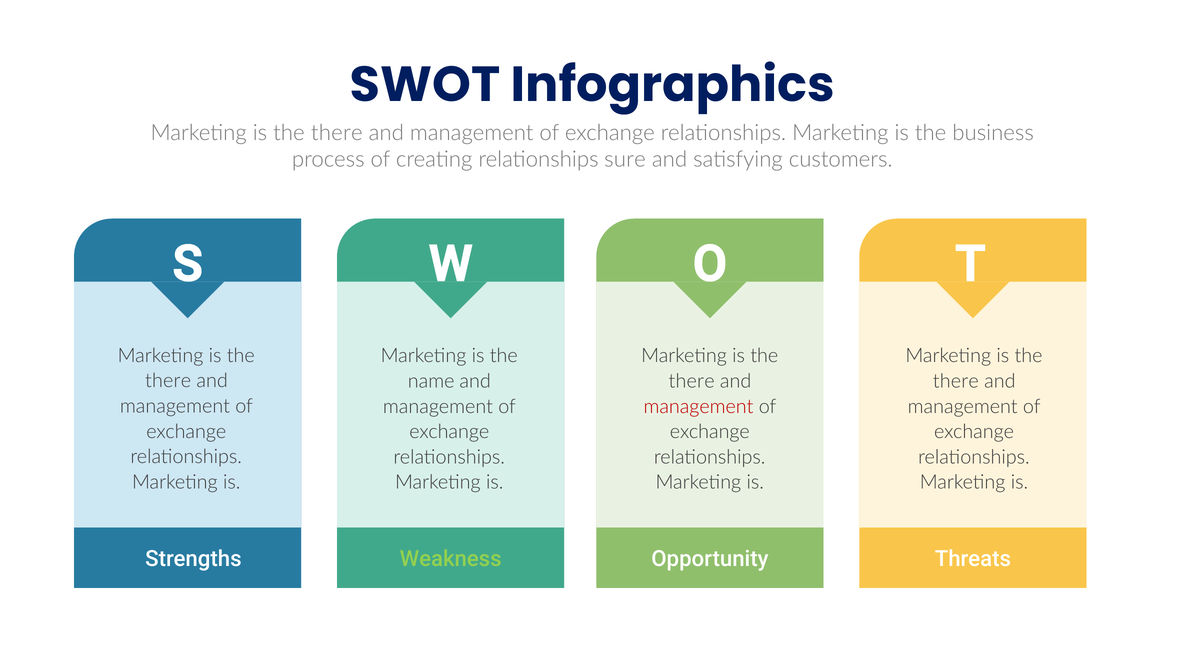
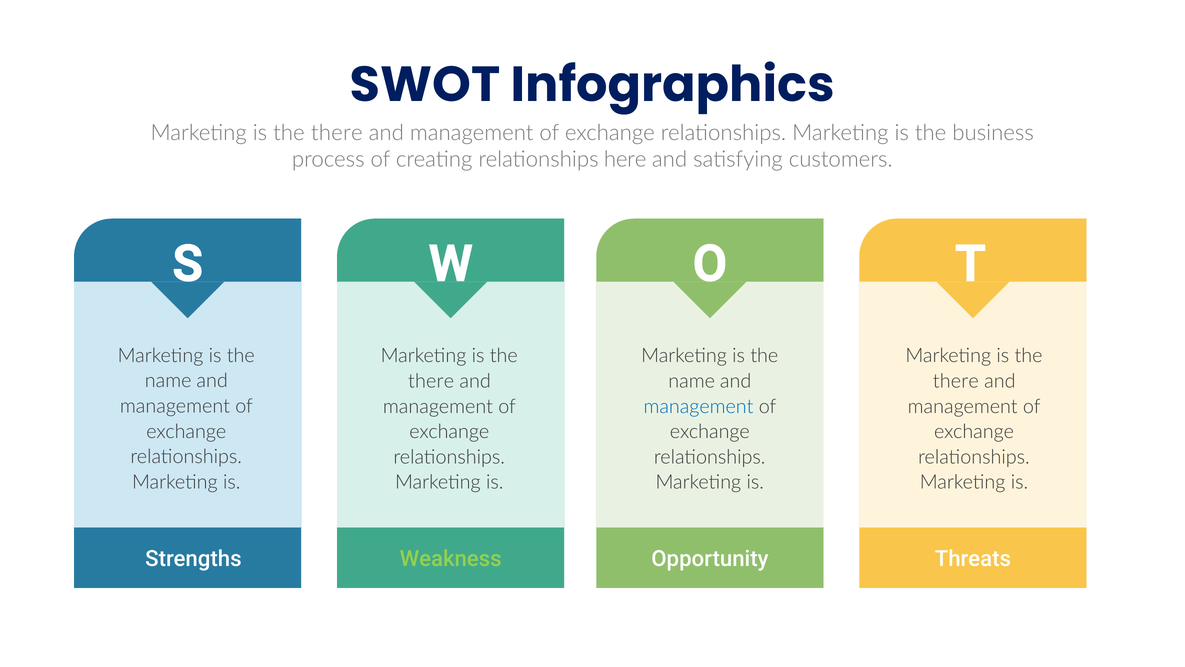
sure: sure -> here (625, 160)
there: there -> name (168, 381)
name: name -> there (431, 381)
there: there -> name (692, 381)
management colour: red -> blue (698, 406)
